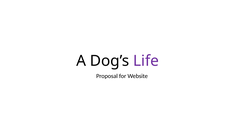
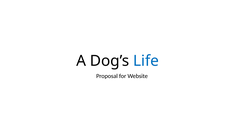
Life colour: purple -> blue (146, 61)
